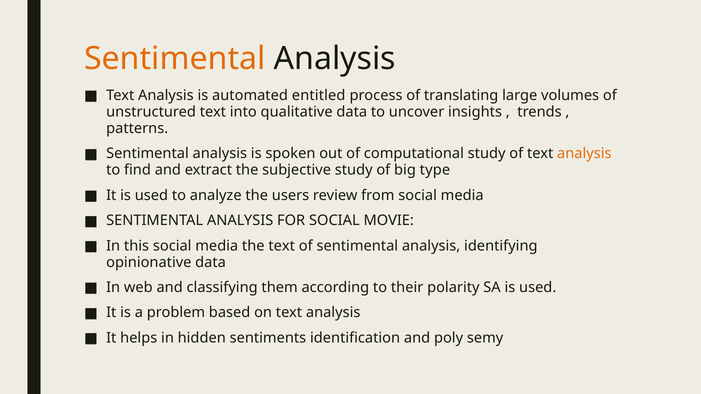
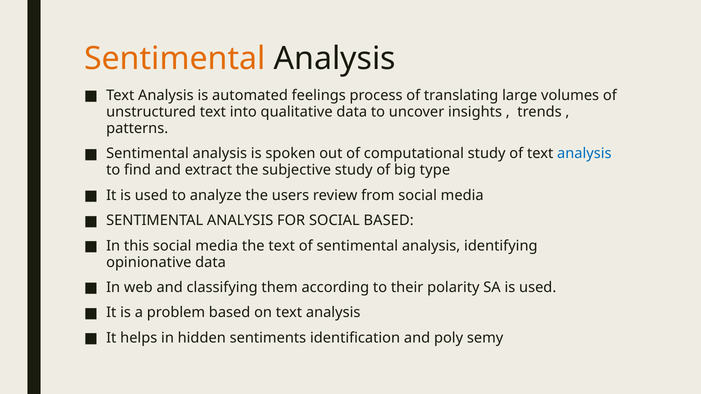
entitled: entitled -> feelings (319, 96)
analysis colour: orange -> blue (584, 154)
SOCIAL MOVIE: MOVIE -> BASED (389, 221)
